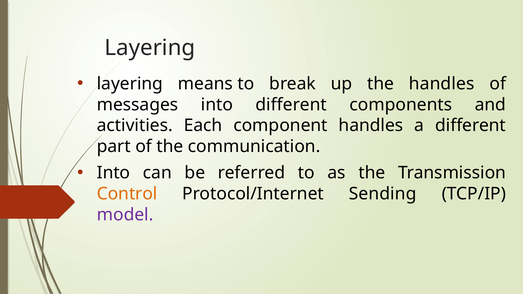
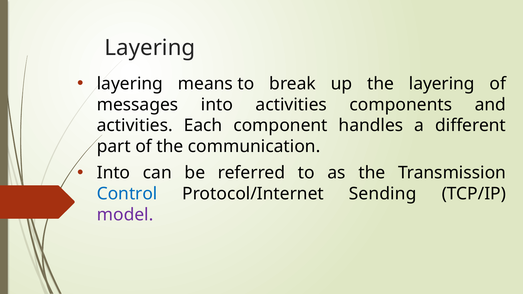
the handles: handles -> layering (442, 84)
into different: different -> activities (291, 105)
Control colour: orange -> blue (127, 194)
